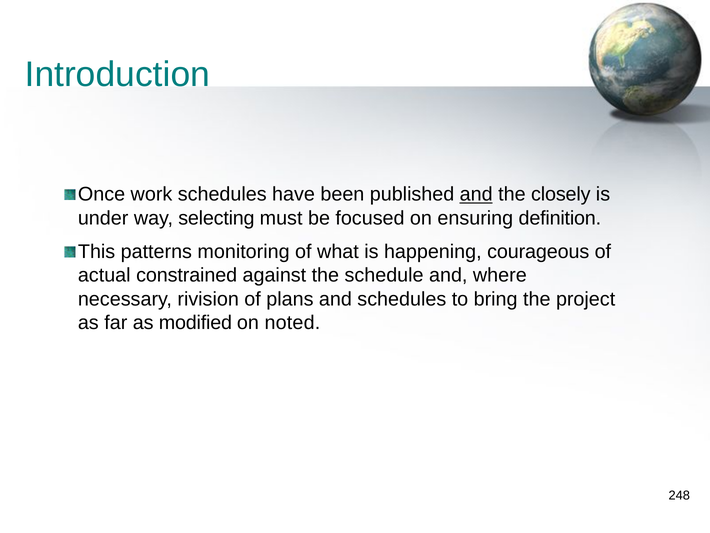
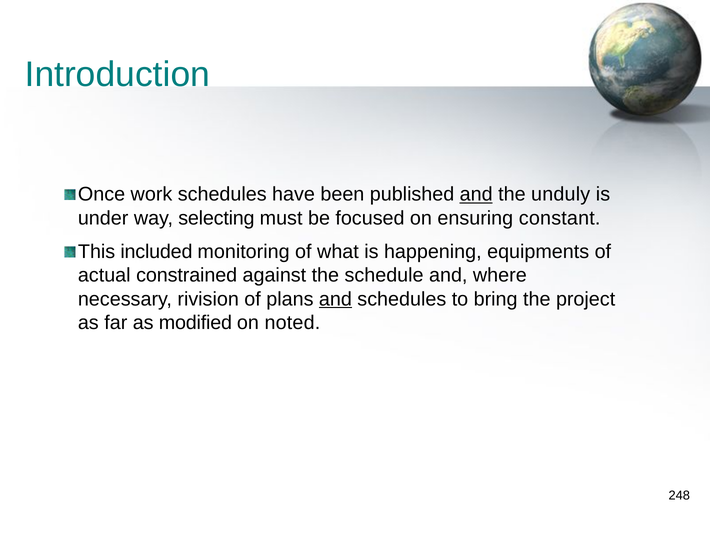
closely: closely -> unduly (561, 194)
definition: definition -> constant (560, 218)
patterns: patterns -> included (156, 251)
courageous: courageous -> equipments (538, 251)
and underline: none -> present (335, 299)
